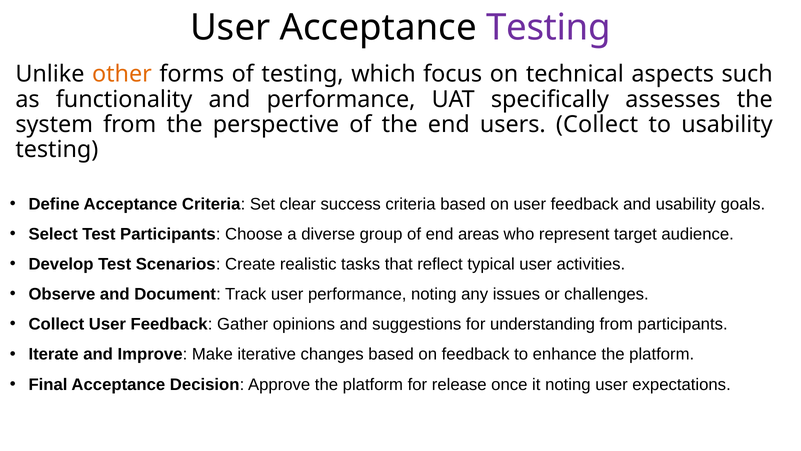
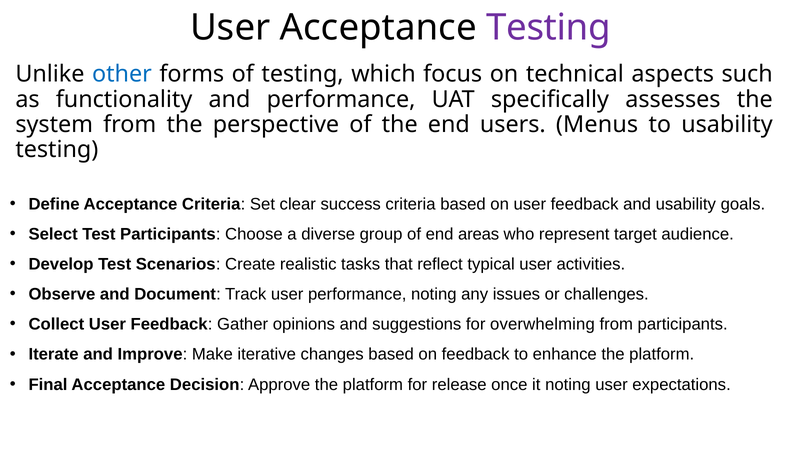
other colour: orange -> blue (122, 74)
users Collect: Collect -> Menus (597, 124)
understanding: understanding -> overwhelming (542, 324)
